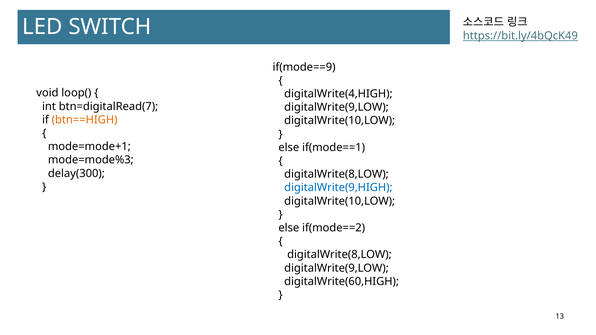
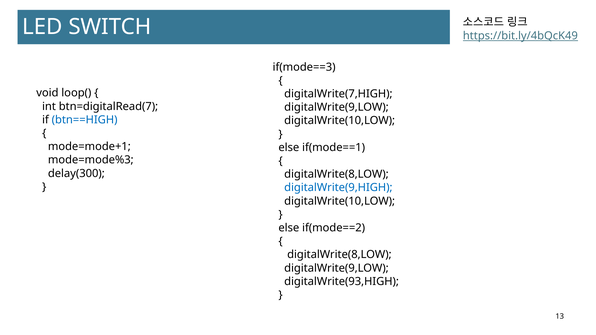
if(mode==9: if(mode==9 -> if(mode==3 (304, 67)
digitalWrite(4,HIGH: digitalWrite(4,HIGH -> digitalWrite(7,HIGH (338, 94)
btn==HIGH colour: orange -> blue (85, 120)
digitalWrite(60,HIGH: digitalWrite(60,HIGH -> digitalWrite(93,HIGH (342, 282)
